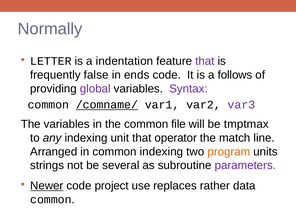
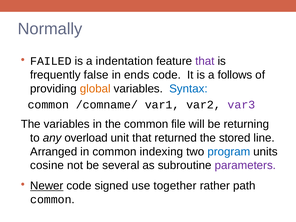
LETTER: LETTER -> FAILED (51, 61)
global colour: purple -> orange (95, 89)
Syntax colour: purple -> blue (188, 89)
/comname/ underline: present -> none (107, 105)
tmptmax: tmptmax -> returning (246, 124)
any indexing: indexing -> overload (86, 138)
operator: operator -> returned (176, 138)
match: match -> stored (235, 138)
program colour: orange -> blue (229, 152)
strings: strings -> cosine (47, 165)
project: project -> signed (112, 186)
replaces: replaces -> together (175, 186)
data: data -> path (244, 186)
